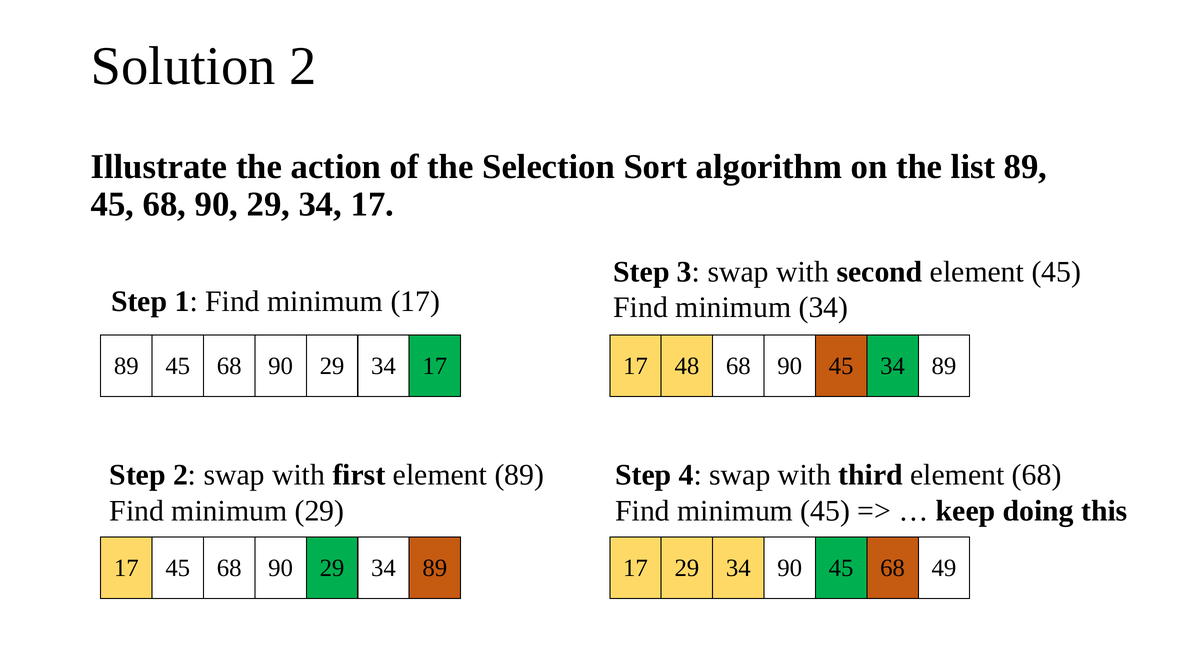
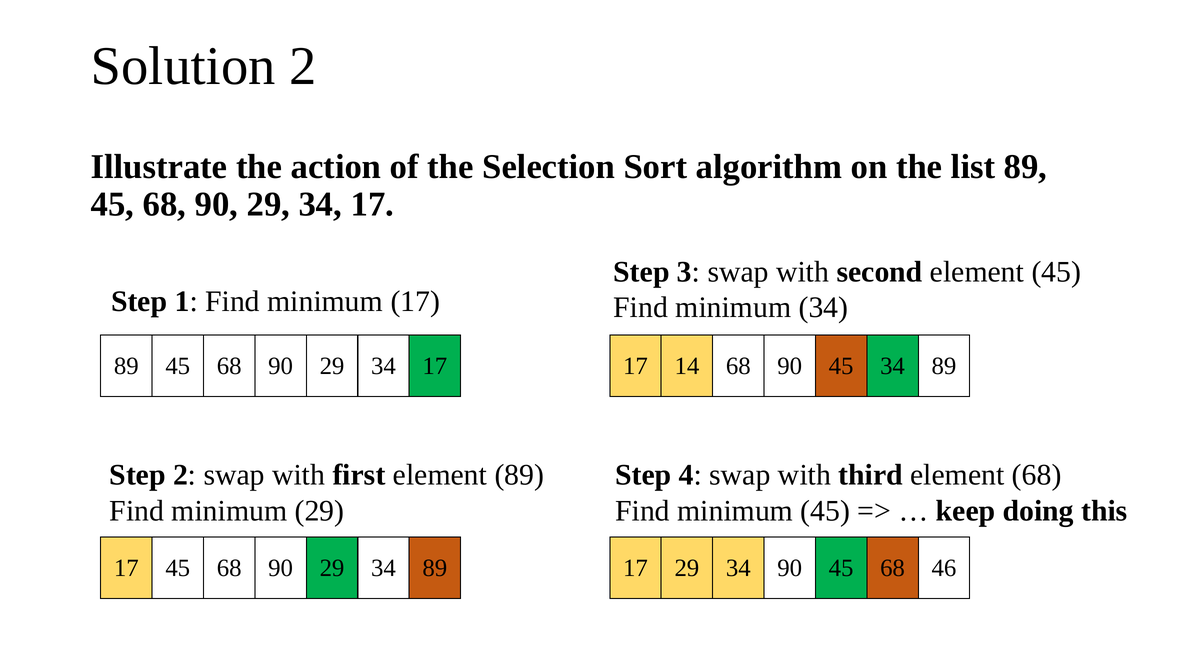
48: 48 -> 14 (687, 366)
49: 49 -> 46 (944, 568)
